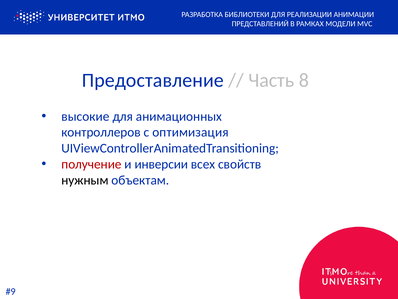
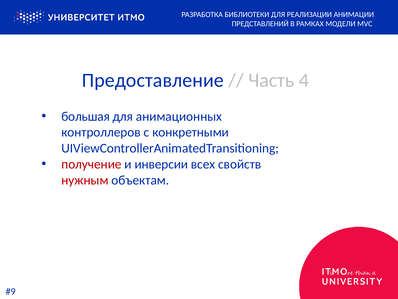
8: 8 -> 4 (304, 80)
высокие: высокие -> большая (86, 116)
оптимизация: оптимизация -> конкретными (191, 132)
нужным colour: black -> red (85, 180)
